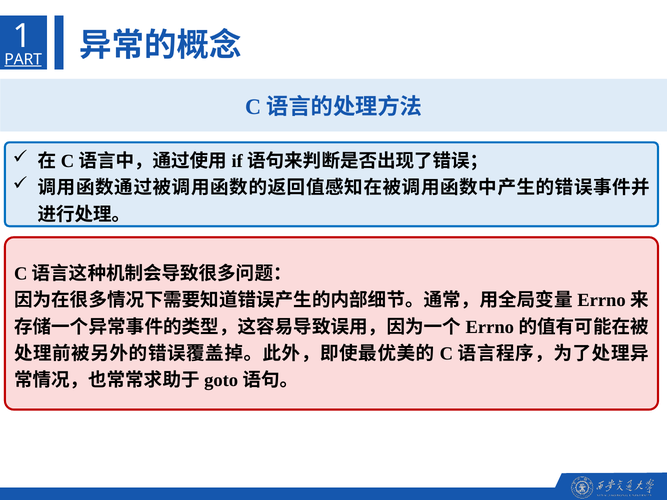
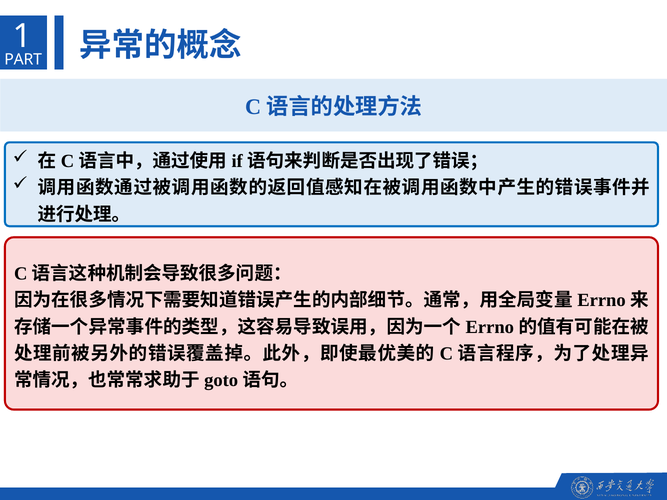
PART underline: present -> none (23, 59)
